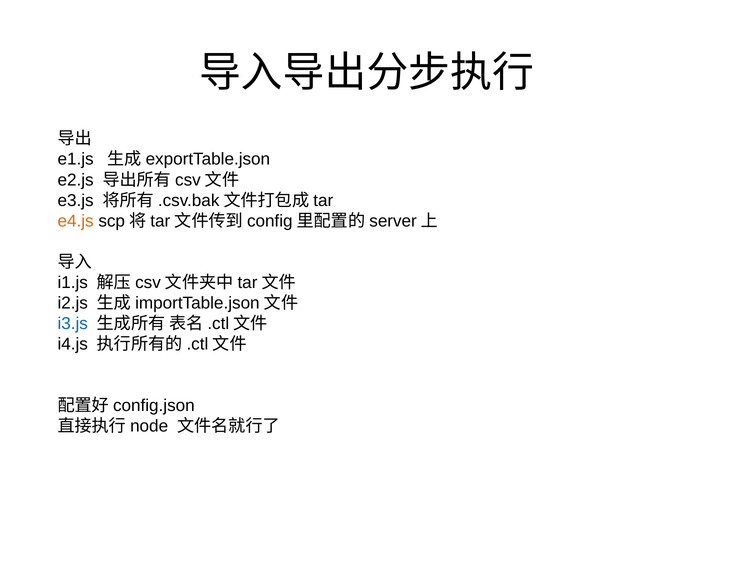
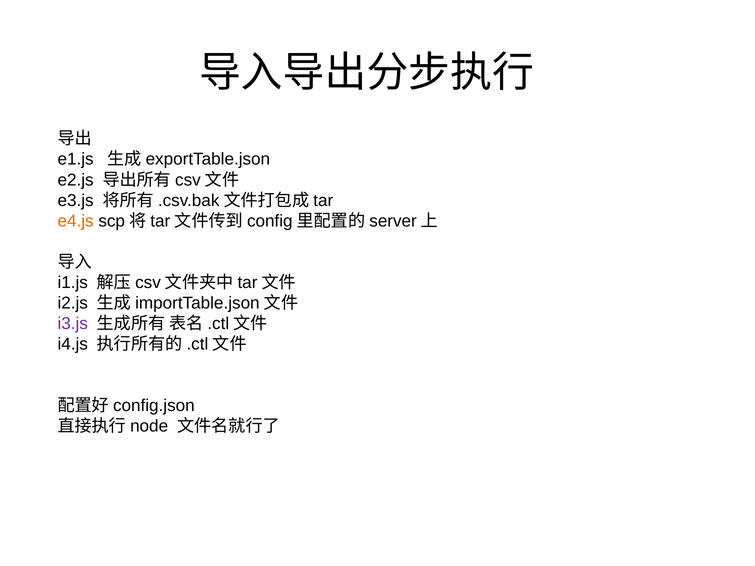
i3.js colour: blue -> purple (73, 324)
